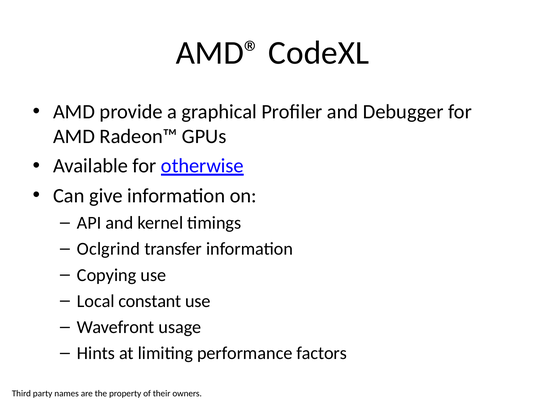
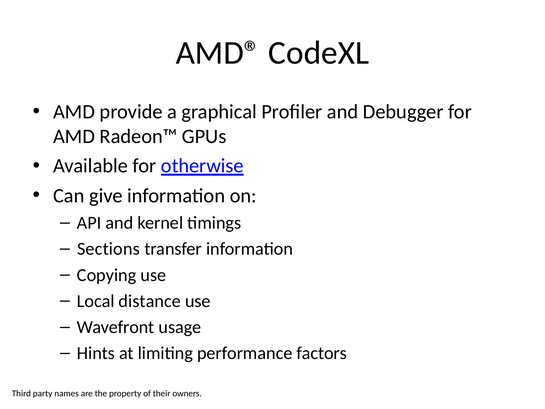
Oclgrind: Oclgrind -> Sections (109, 249)
constant: constant -> distance (150, 301)
